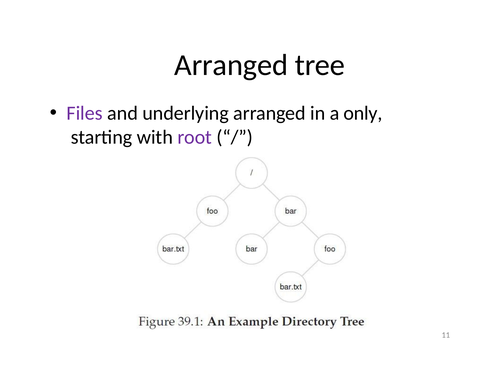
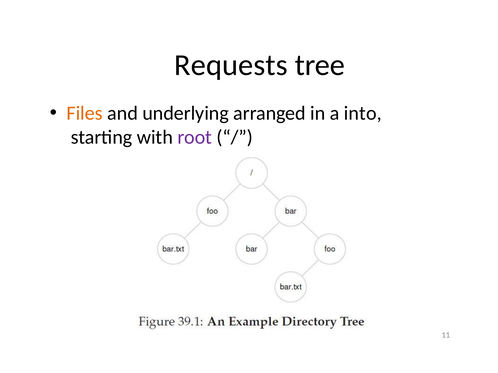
Arranged: Arranged -> Requests (231, 65)
Files colour: purple -> orange (85, 113)
only: only -> into (363, 113)
